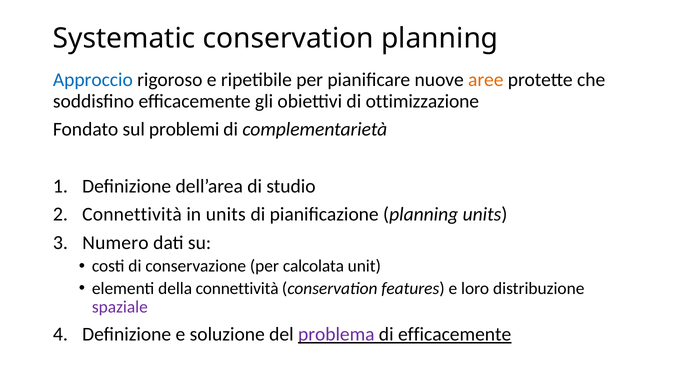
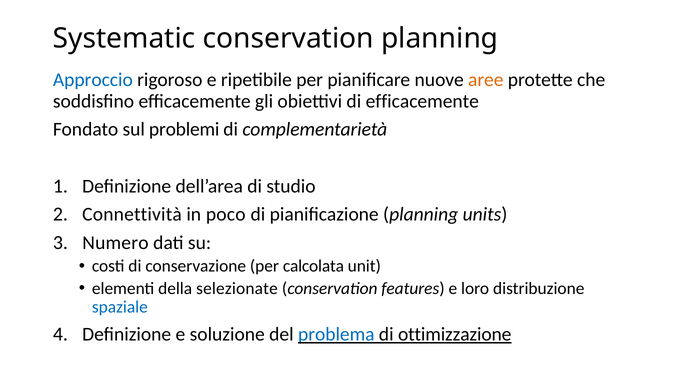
di ottimizzazione: ottimizzazione -> efficacemente (422, 101)
in units: units -> poco (226, 215)
della connettività: connettività -> selezionate (237, 289)
spaziale colour: purple -> blue (120, 308)
problema colour: purple -> blue (336, 335)
di efficacemente: efficacemente -> ottimizzazione (455, 335)
